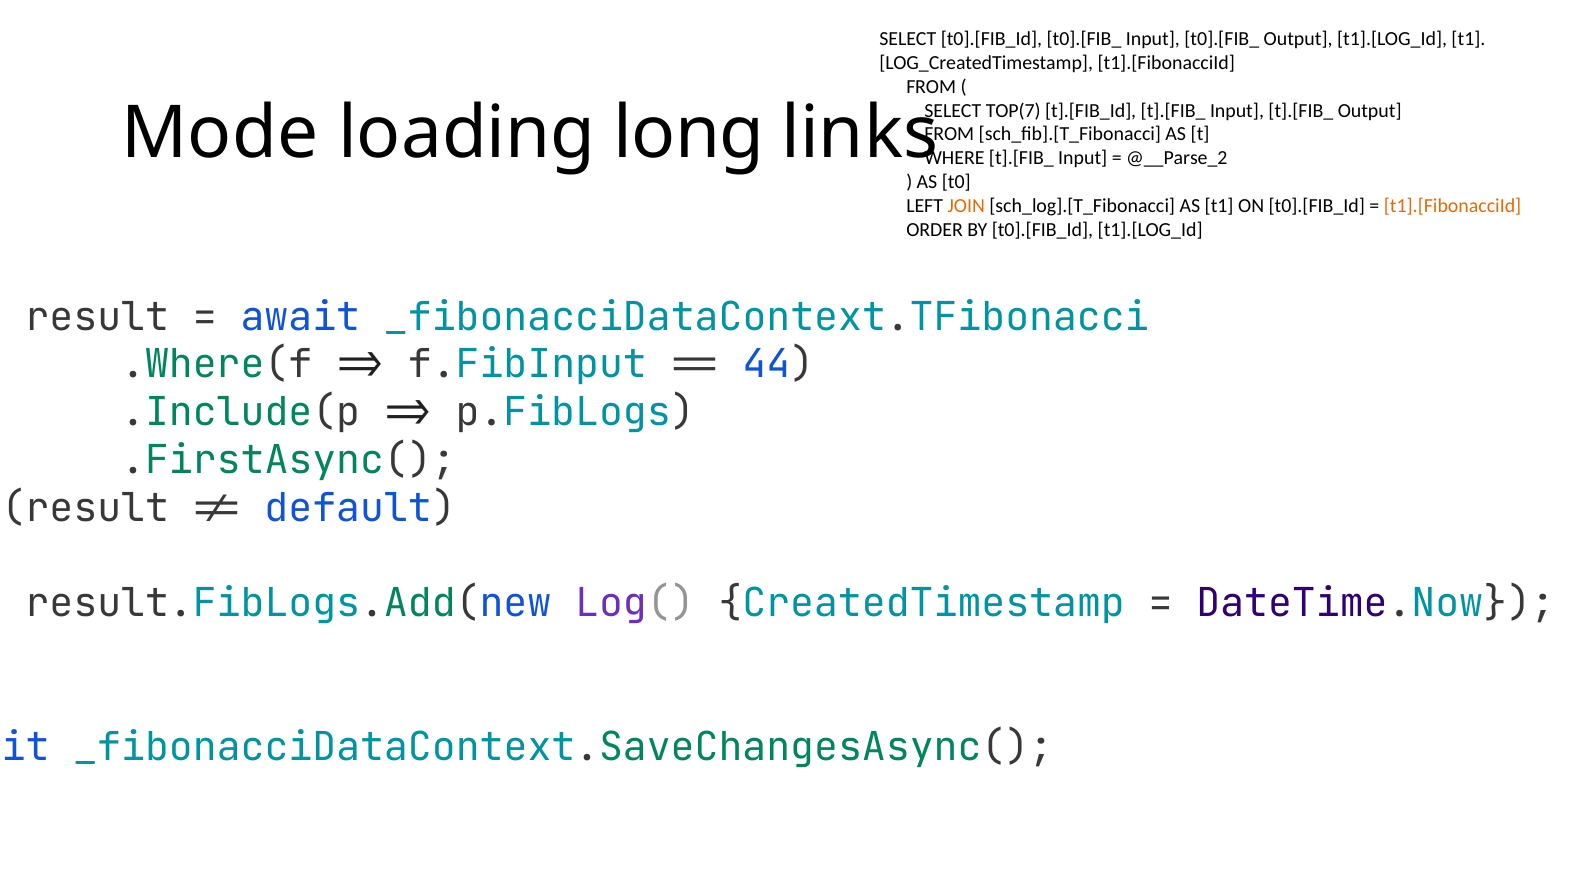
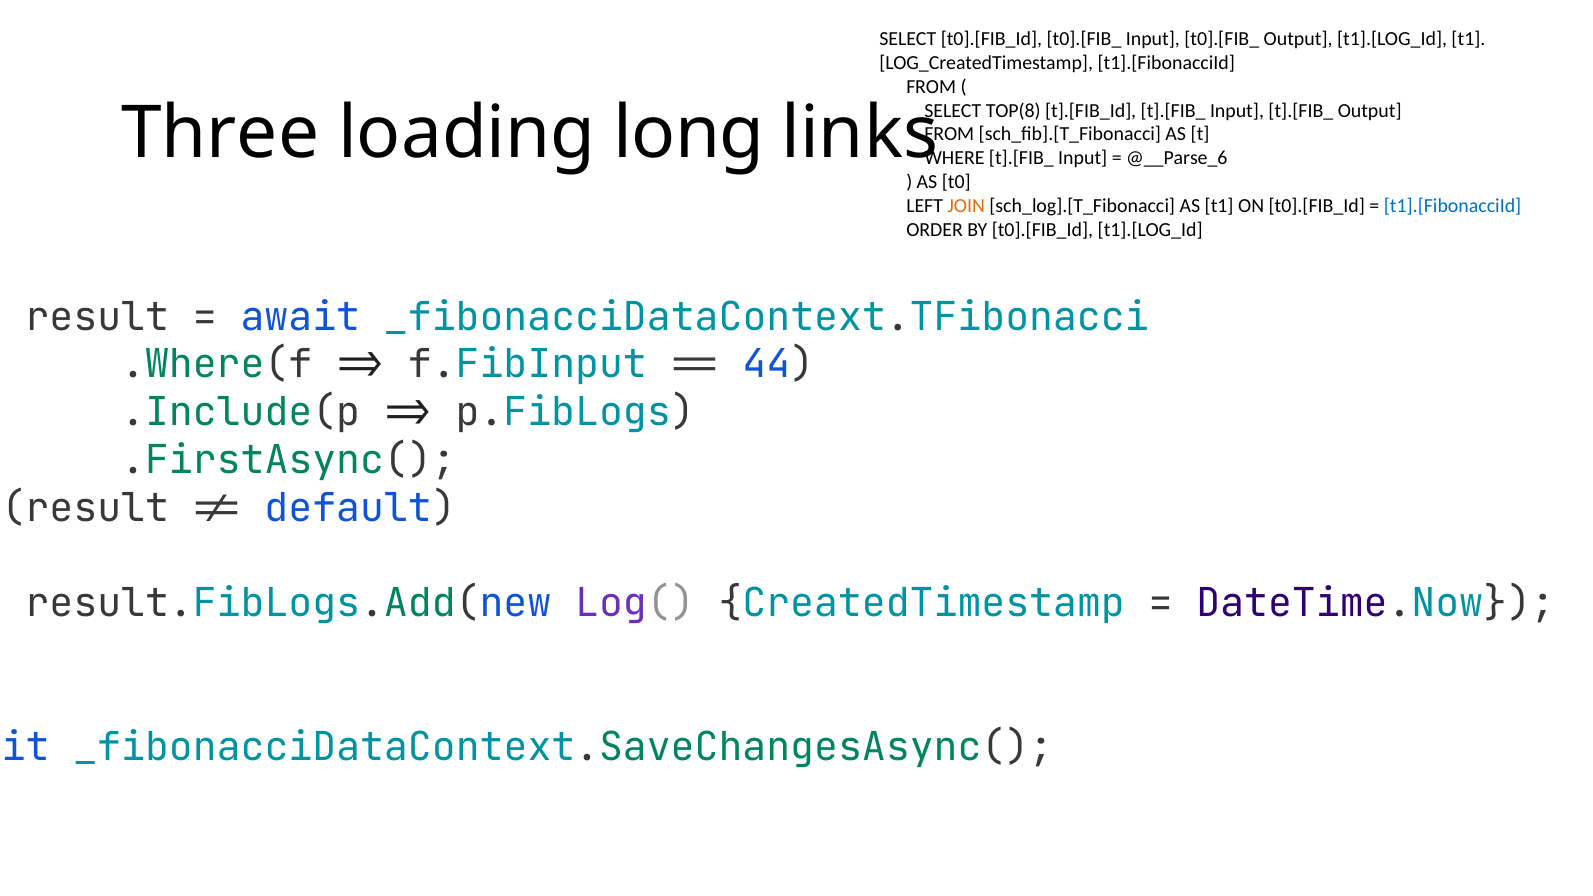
TOP(7: TOP(7 -> TOP(8 (1013, 110)
Mode: Mode -> Three (220, 134)
@__Parse_2: @__Parse_2 -> @__Parse_6 (1177, 158)
t1].[FibonacciId colour: orange -> blue (1453, 206)
